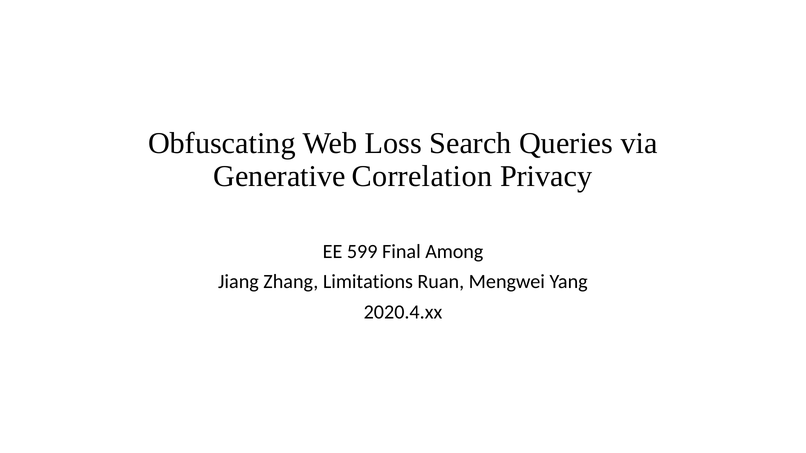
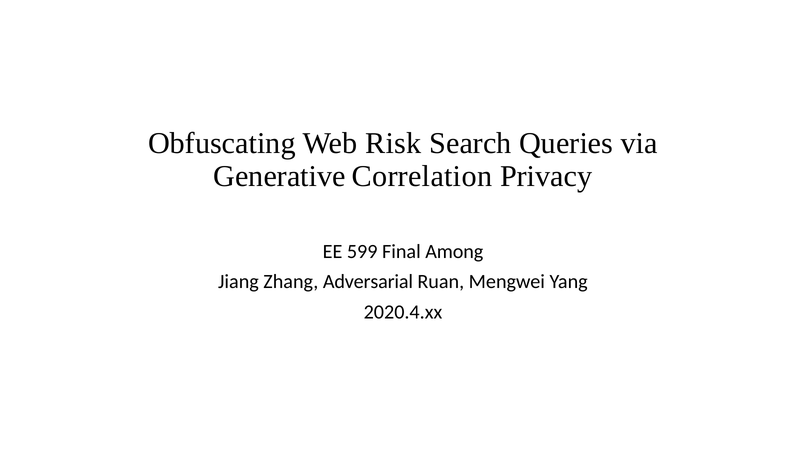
Loss: Loss -> Risk (393, 144)
Limitations: Limitations -> Adversarial (368, 282)
